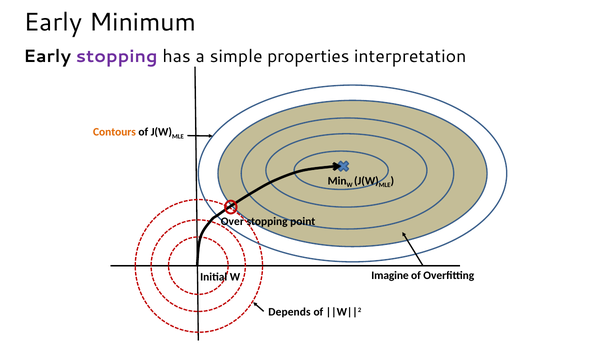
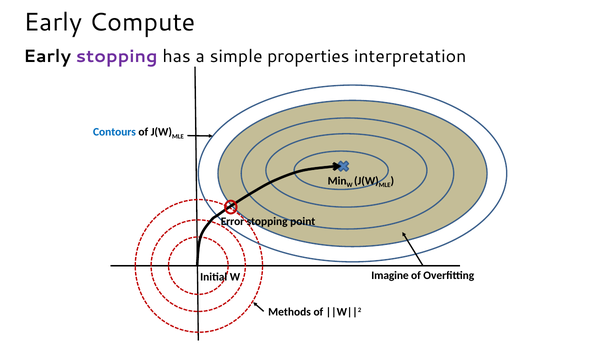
Minimum: Minimum -> Compute (143, 22)
Contours colour: orange -> blue (114, 132)
Over: Over -> Error (233, 221)
Depends: Depends -> Methods (290, 312)
